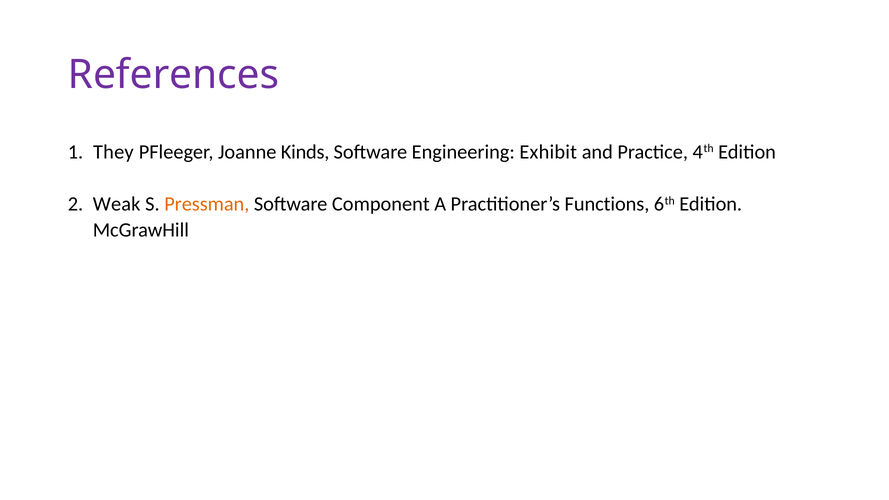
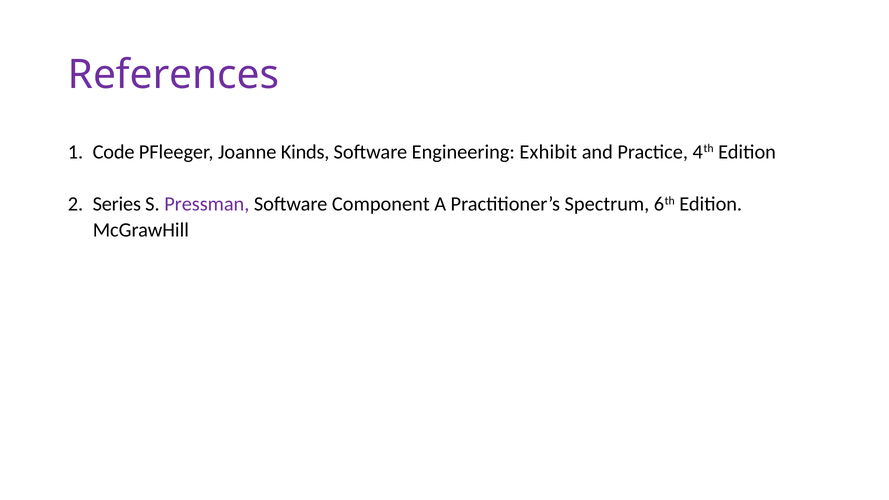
They: They -> Code (114, 152)
Weak: Weak -> Series (117, 204)
Pressman colour: orange -> purple (207, 204)
Functions: Functions -> Spectrum (607, 204)
